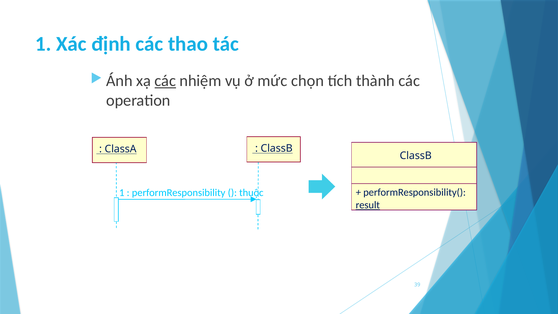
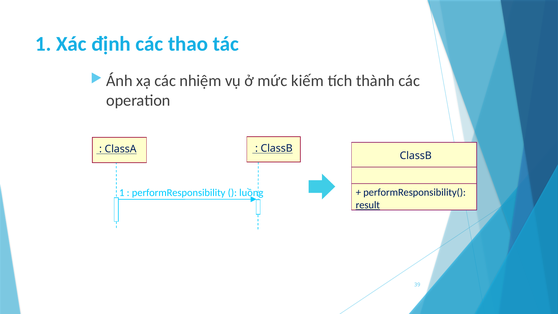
các underline: present -> none (165, 81)
chọn: chọn -> kiếm (308, 81)
thuộc: thuộc -> luồng (251, 193)
